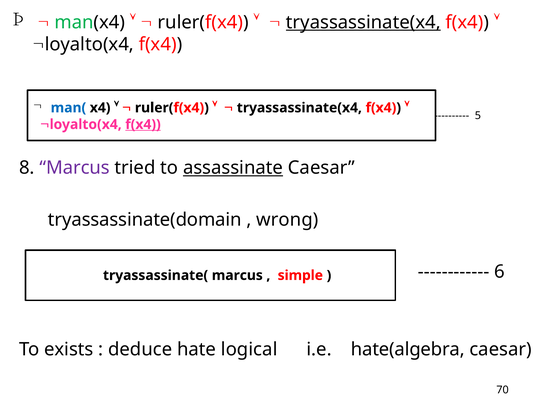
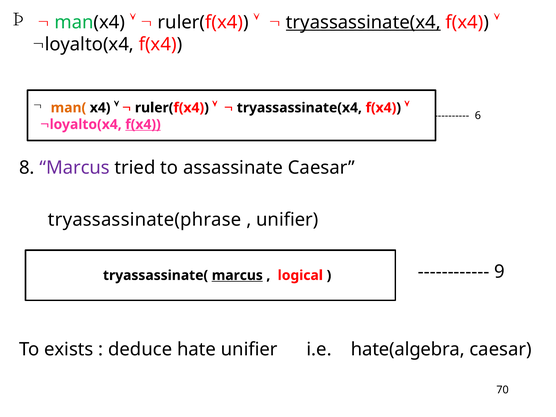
man( colour: blue -> orange (68, 108)
5: 5 -> 6 (478, 116)
assassinate underline: present -> none (233, 168)
tryassassinate(domain: tryassassinate(domain -> tryassassinate(phrase (145, 220)
wrong: wrong -> unifier (287, 220)
6: 6 -> 9 (500, 272)
marcus underline: none -> present (237, 275)
simple: simple -> logical (300, 275)
hate logical: logical -> unifier (249, 349)
